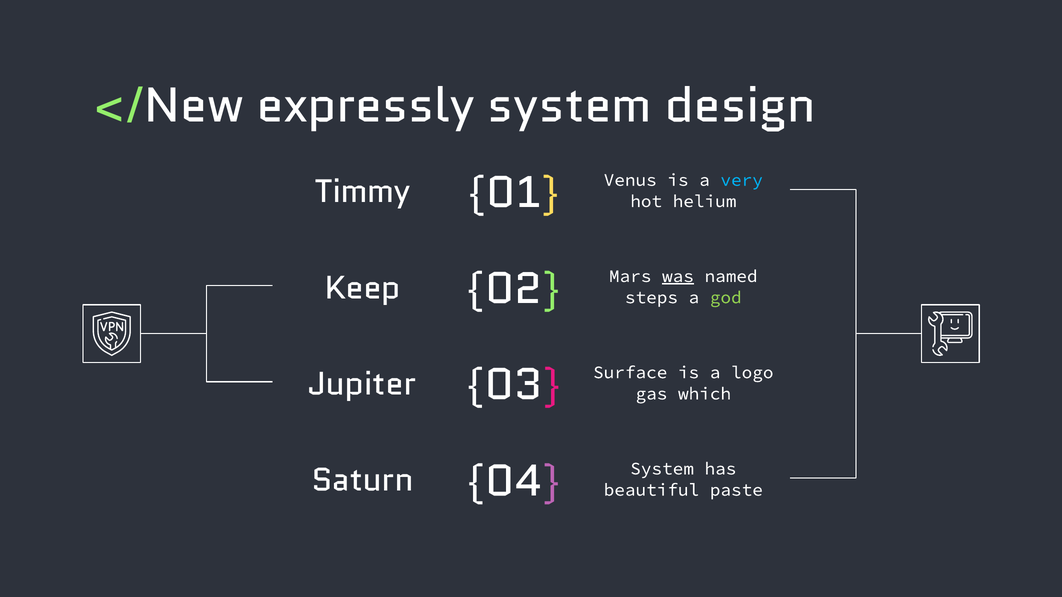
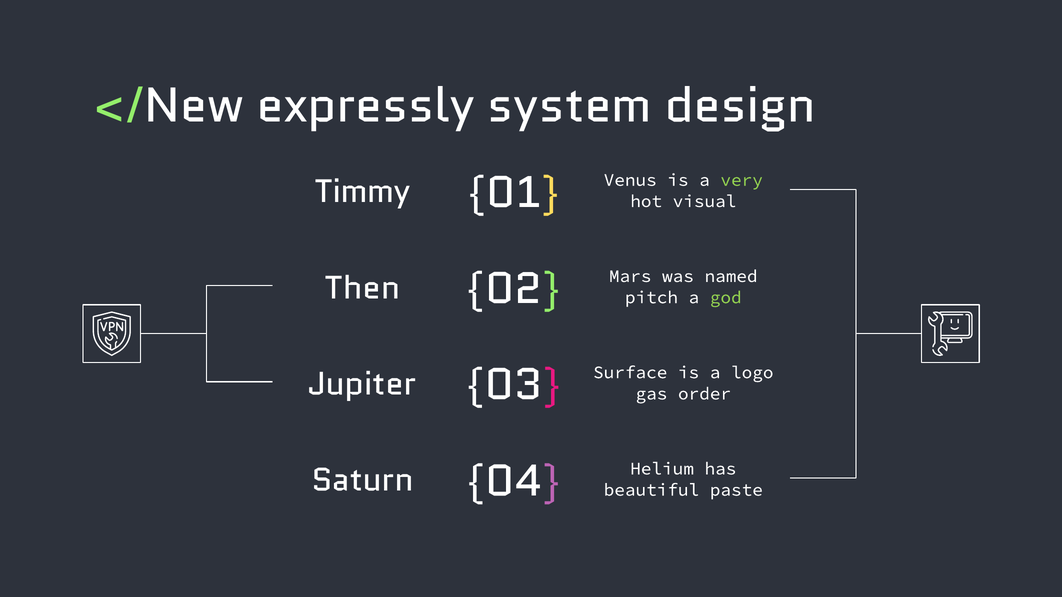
very colour: light blue -> light green (742, 180)
helium: helium -> visual (705, 201)
Keep: Keep -> Then (362, 288)
was underline: present -> none (678, 276)
steps: steps -> pitch (651, 298)
which: which -> order (705, 394)
Saturn System: System -> Helium (662, 469)
